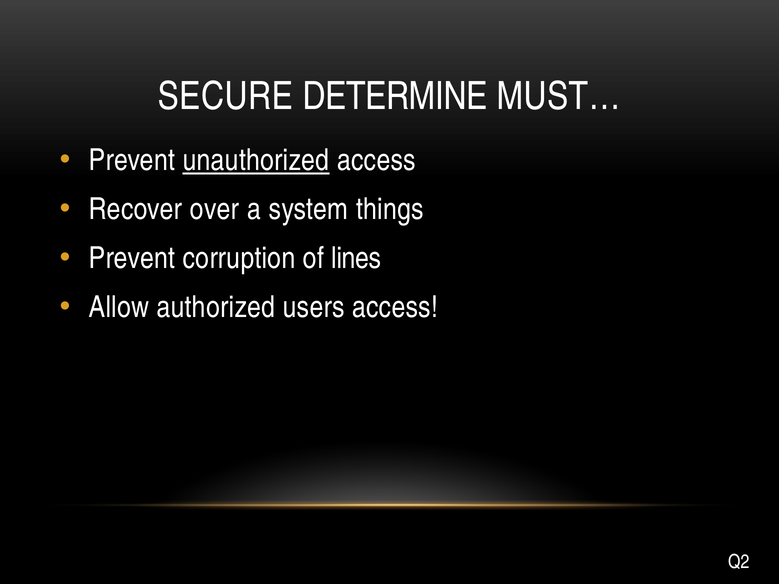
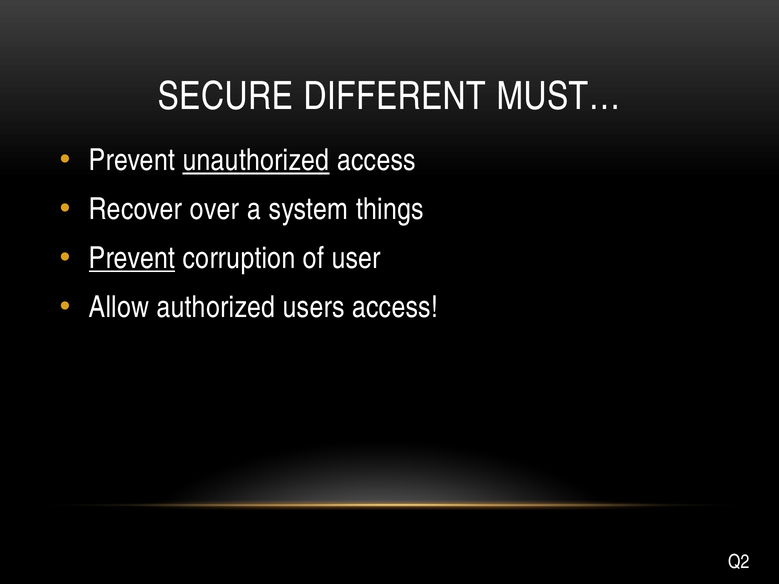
DETERMINE: DETERMINE -> DIFFERENT (395, 96)
Prevent underline: none -> present (132, 258)
lines: lines -> user (356, 258)
